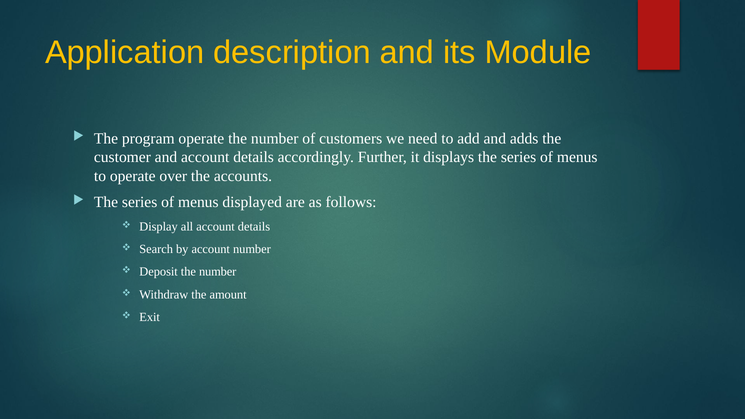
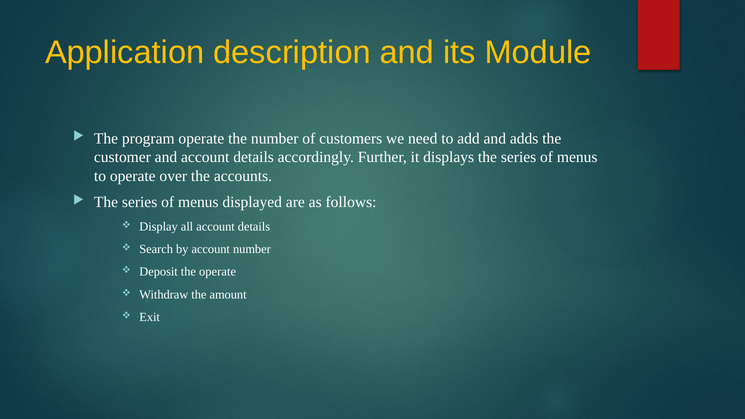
Deposit the number: number -> operate (218, 272)
